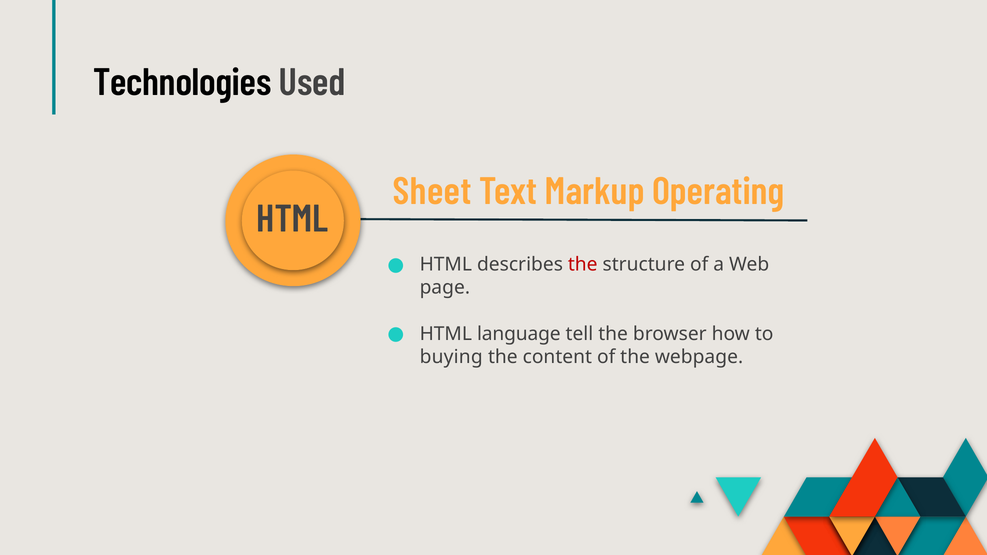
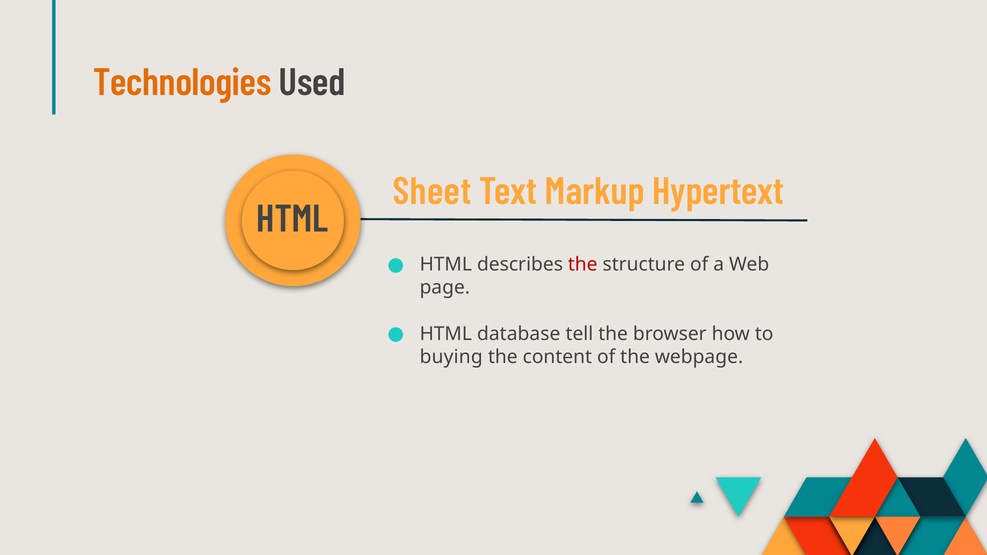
Technologies colour: black -> orange (182, 83)
Operating: Operating -> Hypertext (718, 192)
language: language -> database (519, 334)
